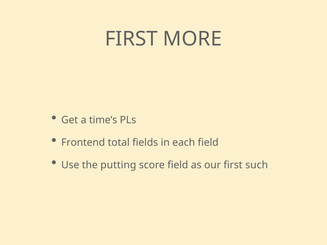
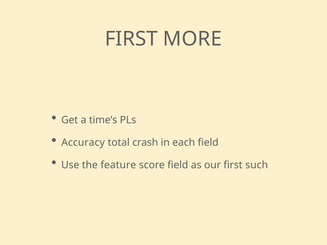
Frontend: Frontend -> Accuracy (83, 143)
fields: fields -> crash (145, 143)
putting: putting -> feature (118, 165)
